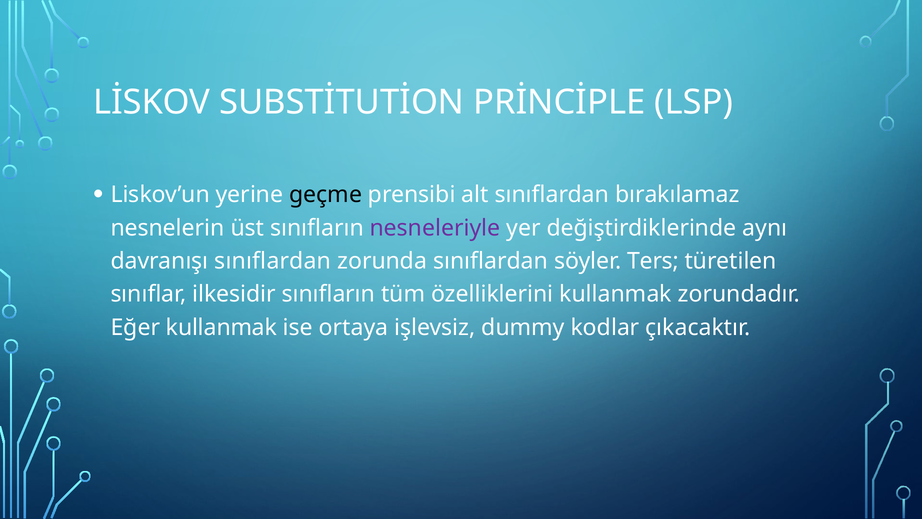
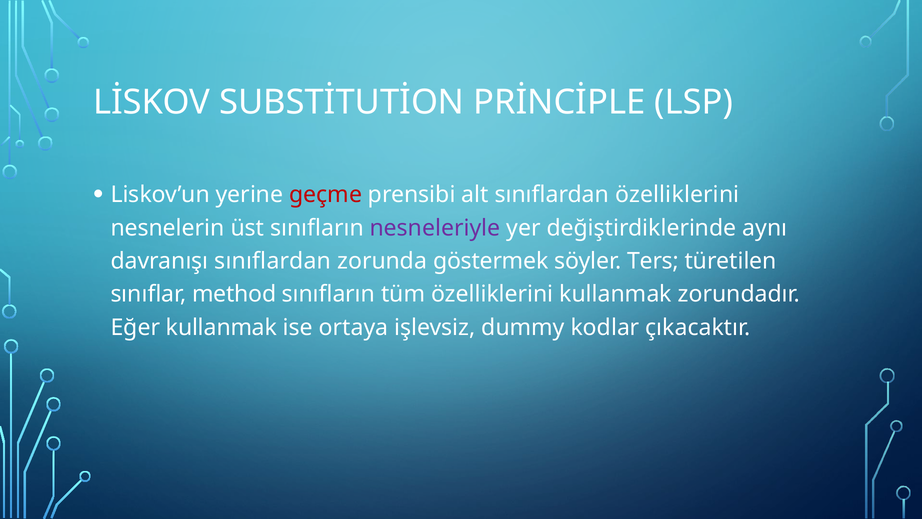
geçme colour: black -> red (326, 195)
sınıflardan bırakılamaz: bırakılamaz -> özelliklerini (677, 195)
zorunda sınıflardan: sınıflardan -> göstermek (491, 261)
ilkesidir: ilkesidir -> method (234, 294)
